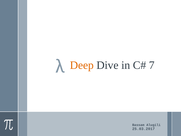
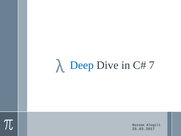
Deep colour: orange -> blue (82, 65)
